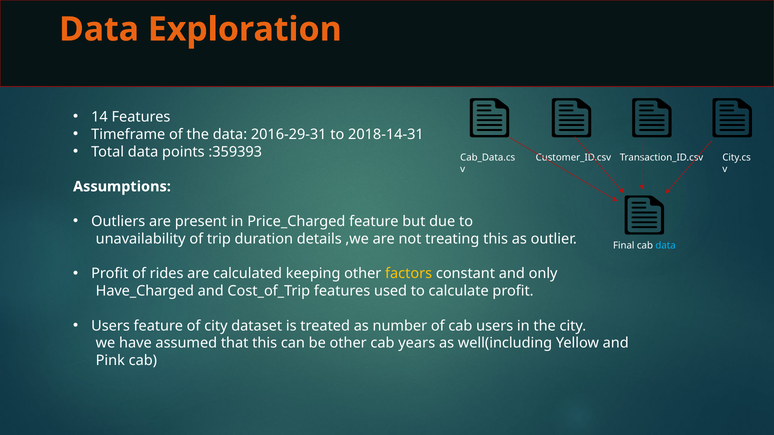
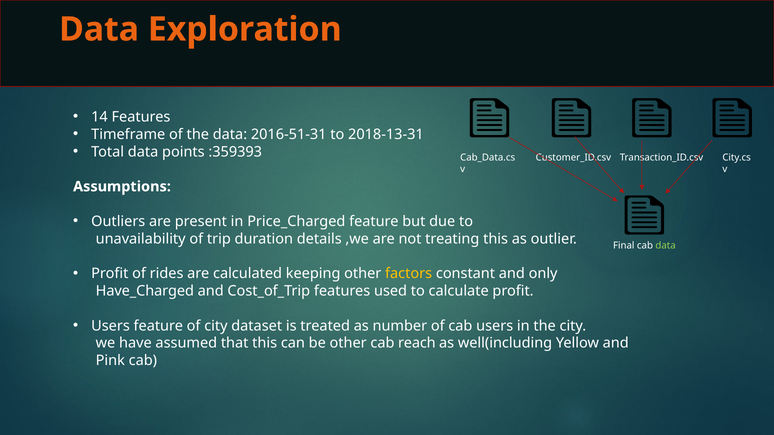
2016-29-31: 2016-29-31 -> 2016-51-31 (289, 134)
2018-14-31: 2018-14-31 -> 2018-13-31 (386, 134)
data colour: light blue -> light green (666, 246)
years: years -> reach (417, 343)
